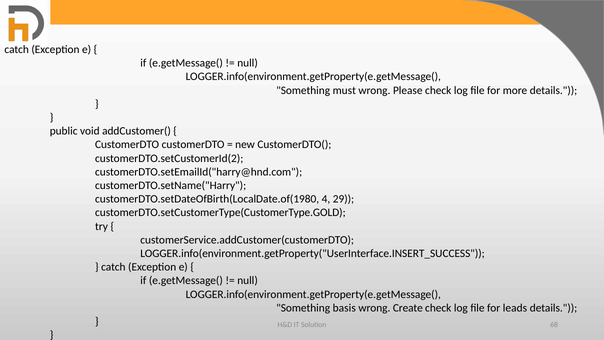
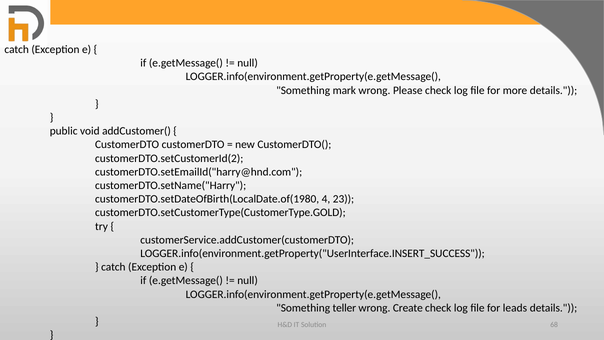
must: must -> mark (344, 90)
29: 29 -> 23 (343, 199)
basis: basis -> teller (344, 308)
